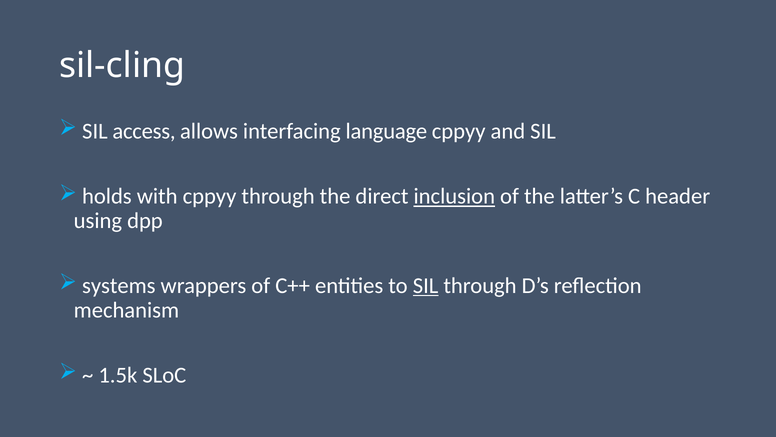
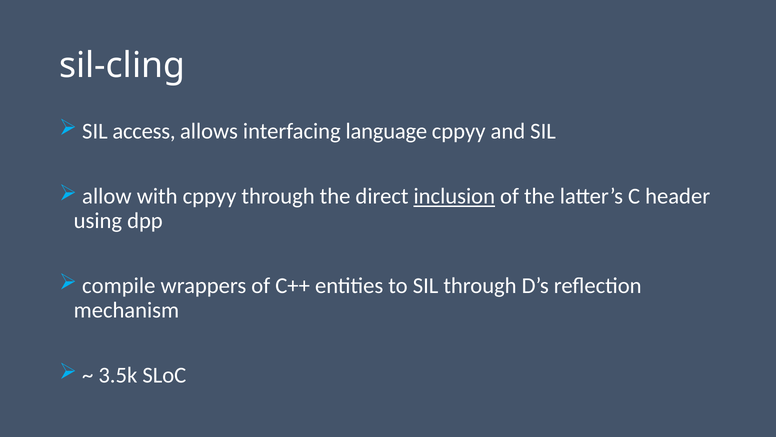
holds: holds -> allow (107, 196)
systems: systems -> compile (119, 285)
SIL underline: present -> none (426, 285)
1.5k: 1.5k -> 3.5k (118, 375)
